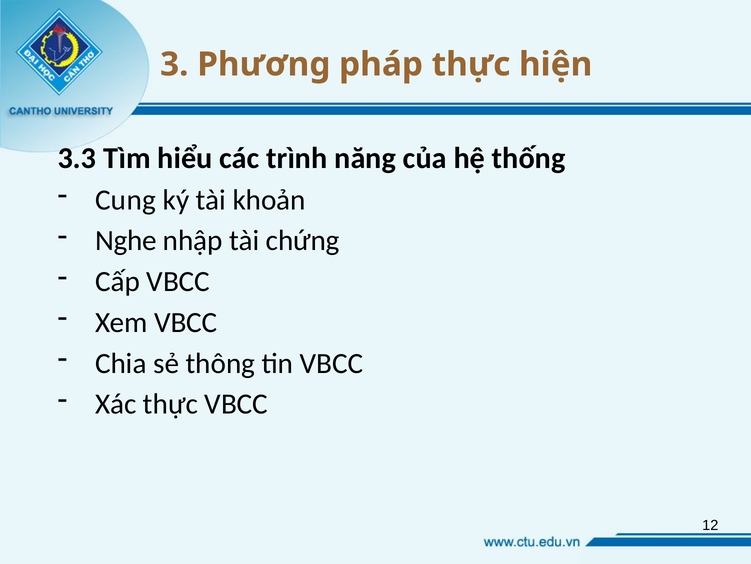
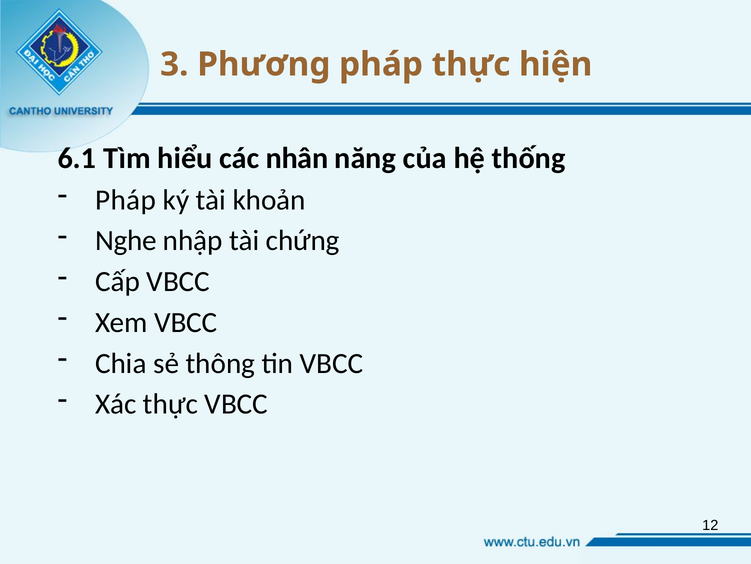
3.3: 3.3 -> 6.1 (77, 158)
trình: trình -> nhân (297, 158)
Cung: Cung -> Pháp (126, 200)
